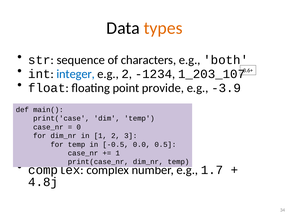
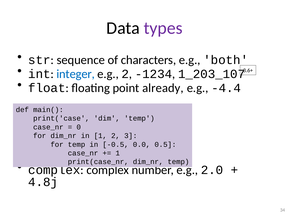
types colour: orange -> purple (163, 28)
provide: provide -> already (163, 88)
-3.9: -3.9 -> -4.4 (226, 88)
1.7: 1.7 -> 2.0 (212, 170)
